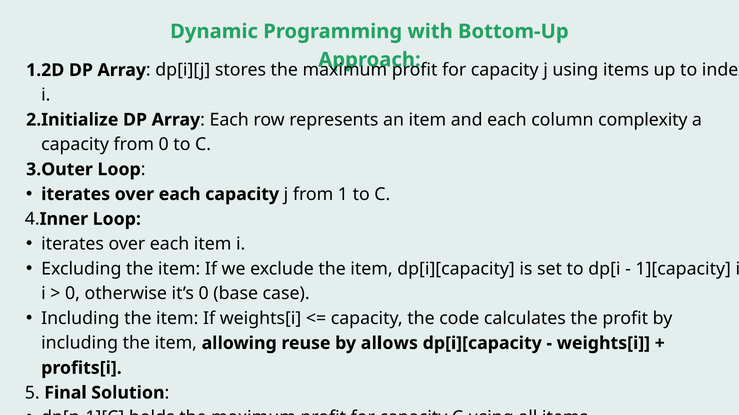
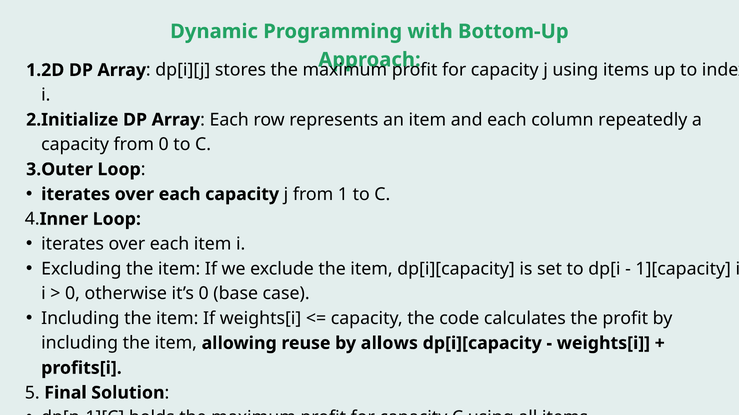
complexity: complexity -> repeatedly (643, 120)
